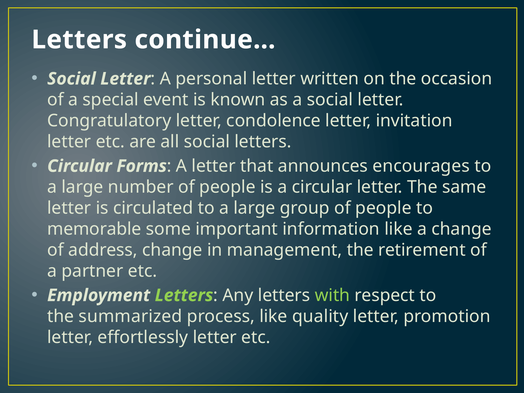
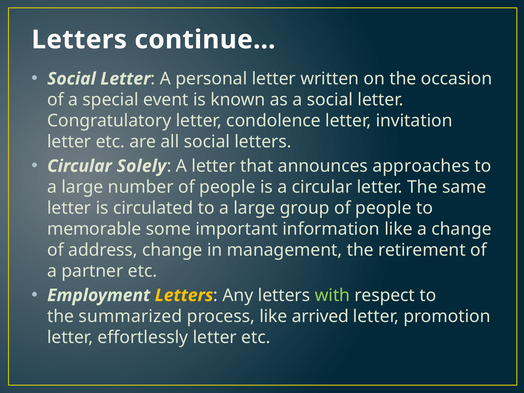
Forms: Forms -> Solely (142, 166)
encourages: encourages -> approaches (421, 166)
Letters colour: light green -> yellow (184, 295)
quality: quality -> arrived (320, 316)
